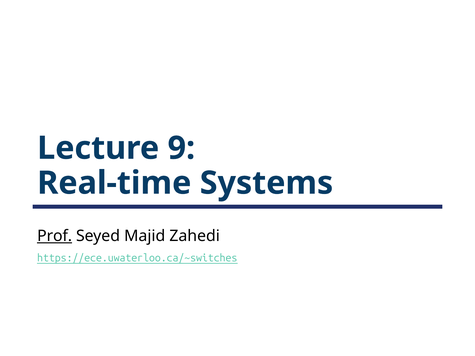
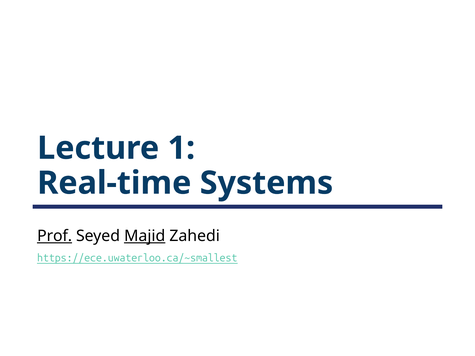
9: 9 -> 1 (181, 148)
Majid underline: none -> present (145, 236)
https://ece.uwaterloo.ca/~switches: https://ece.uwaterloo.ca/~switches -> https://ece.uwaterloo.ca/~smallest (137, 258)
